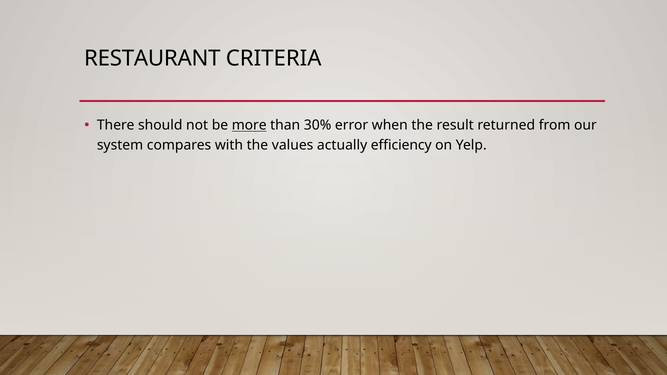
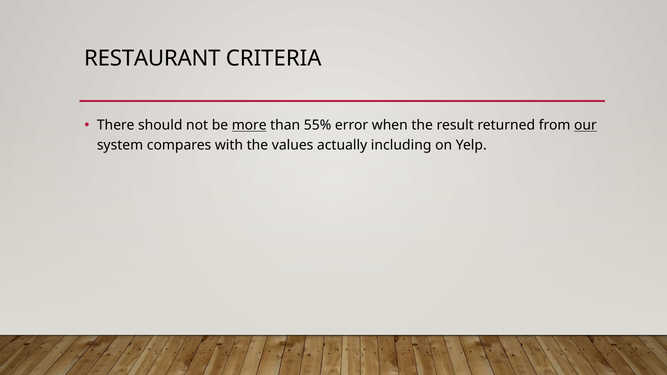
30%: 30% -> 55% (318, 125)
our underline: none -> present (585, 125)
efficiency: efficiency -> including (401, 145)
